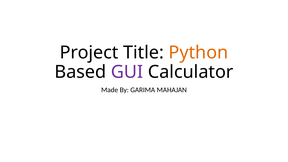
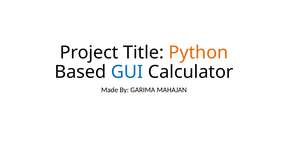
GUI colour: purple -> blue (127, 72)
